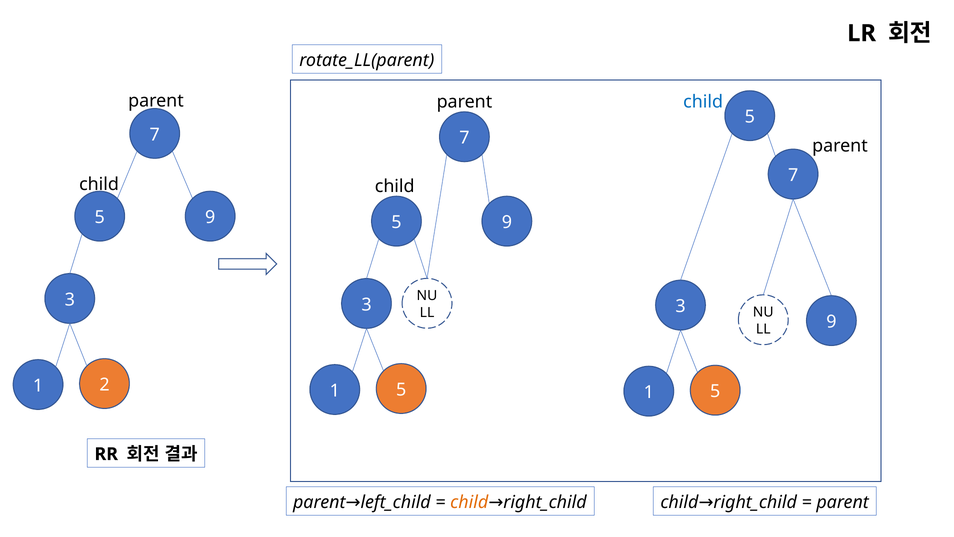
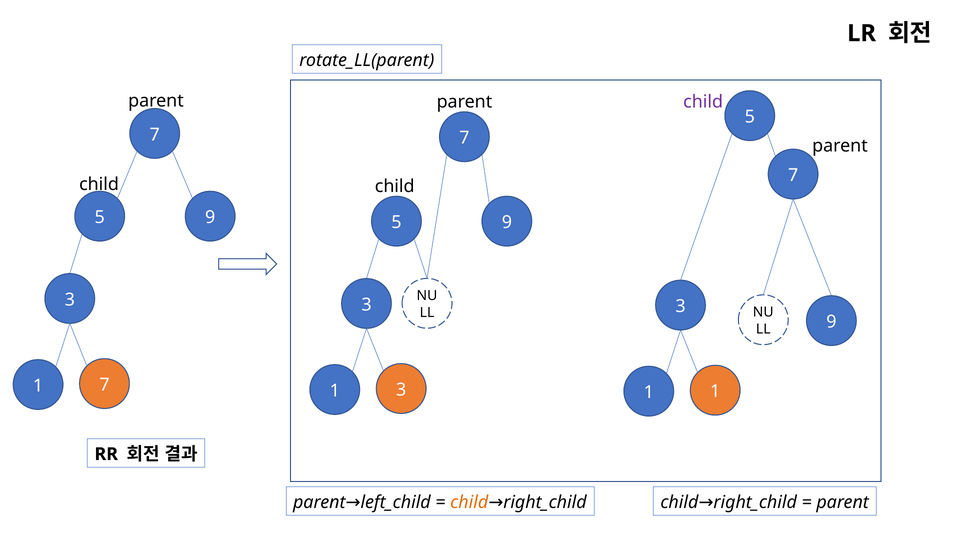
child colour: blue -> purple (703, 102)
1 2: 2 -> 7 (104, 385)
5: 5 -> 3 (401, 389)
5: 5 -> 1 (715, 391)
